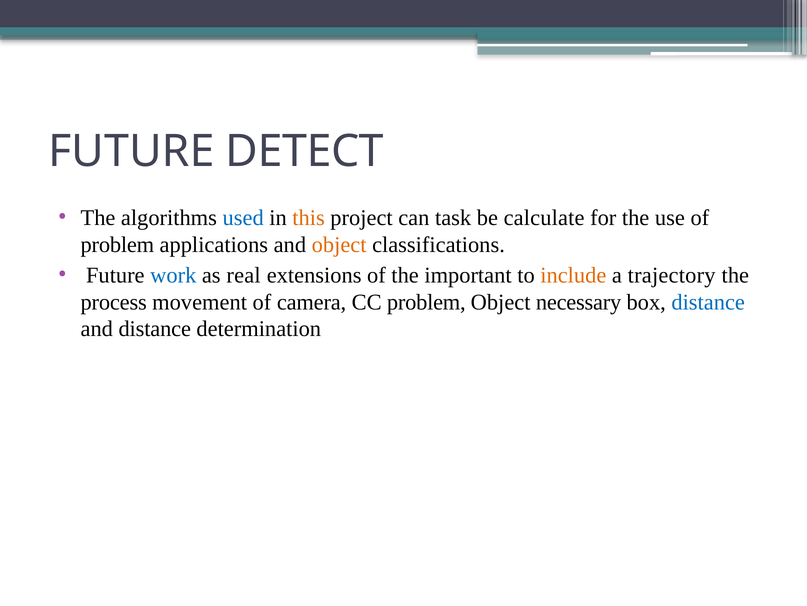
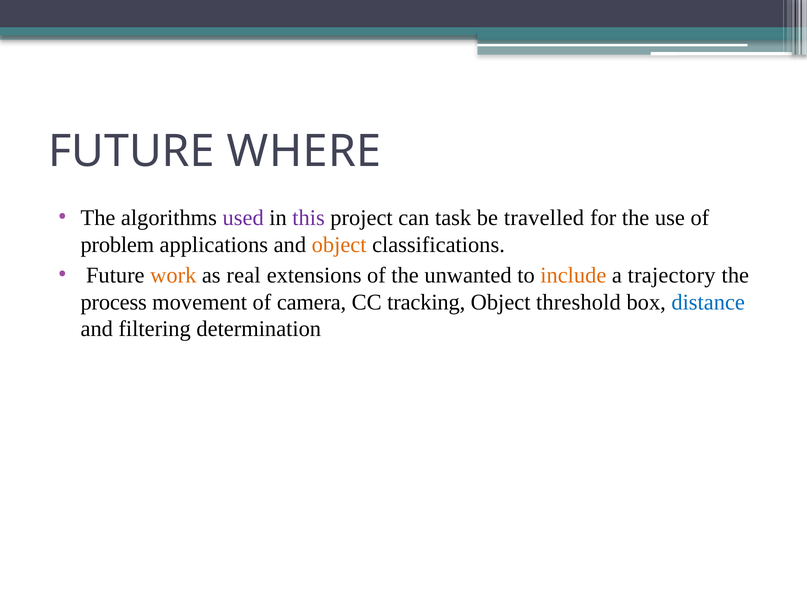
DETECT: DETECT -> WHERE (304, 151)
used colour: blue -> purple (243, 218)
this colour: orange -> purple (309, 218)
calculate: calculate -> travelled (544, 218)
work colour: blue -> orange (173, 275)
important: important -> unwanted (468, 275)
CC problem: problem -> tracking (426, 302)
necessary: necessary -> threshold (578, 302)
and distance: distance -> filtering (155, 329)
